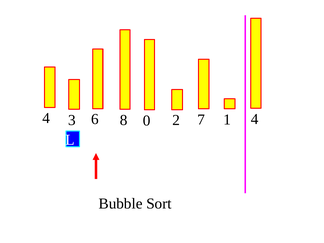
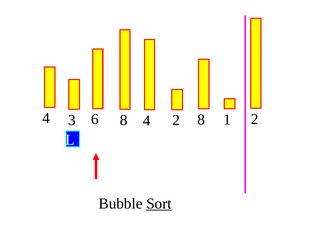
7: 7 -> 8 (201, 120)
6 0: 0 -> 4 (147, 121)
8 4: 4 -> 2 (255, 119)
Sort underline: none -> present (159, 204)
